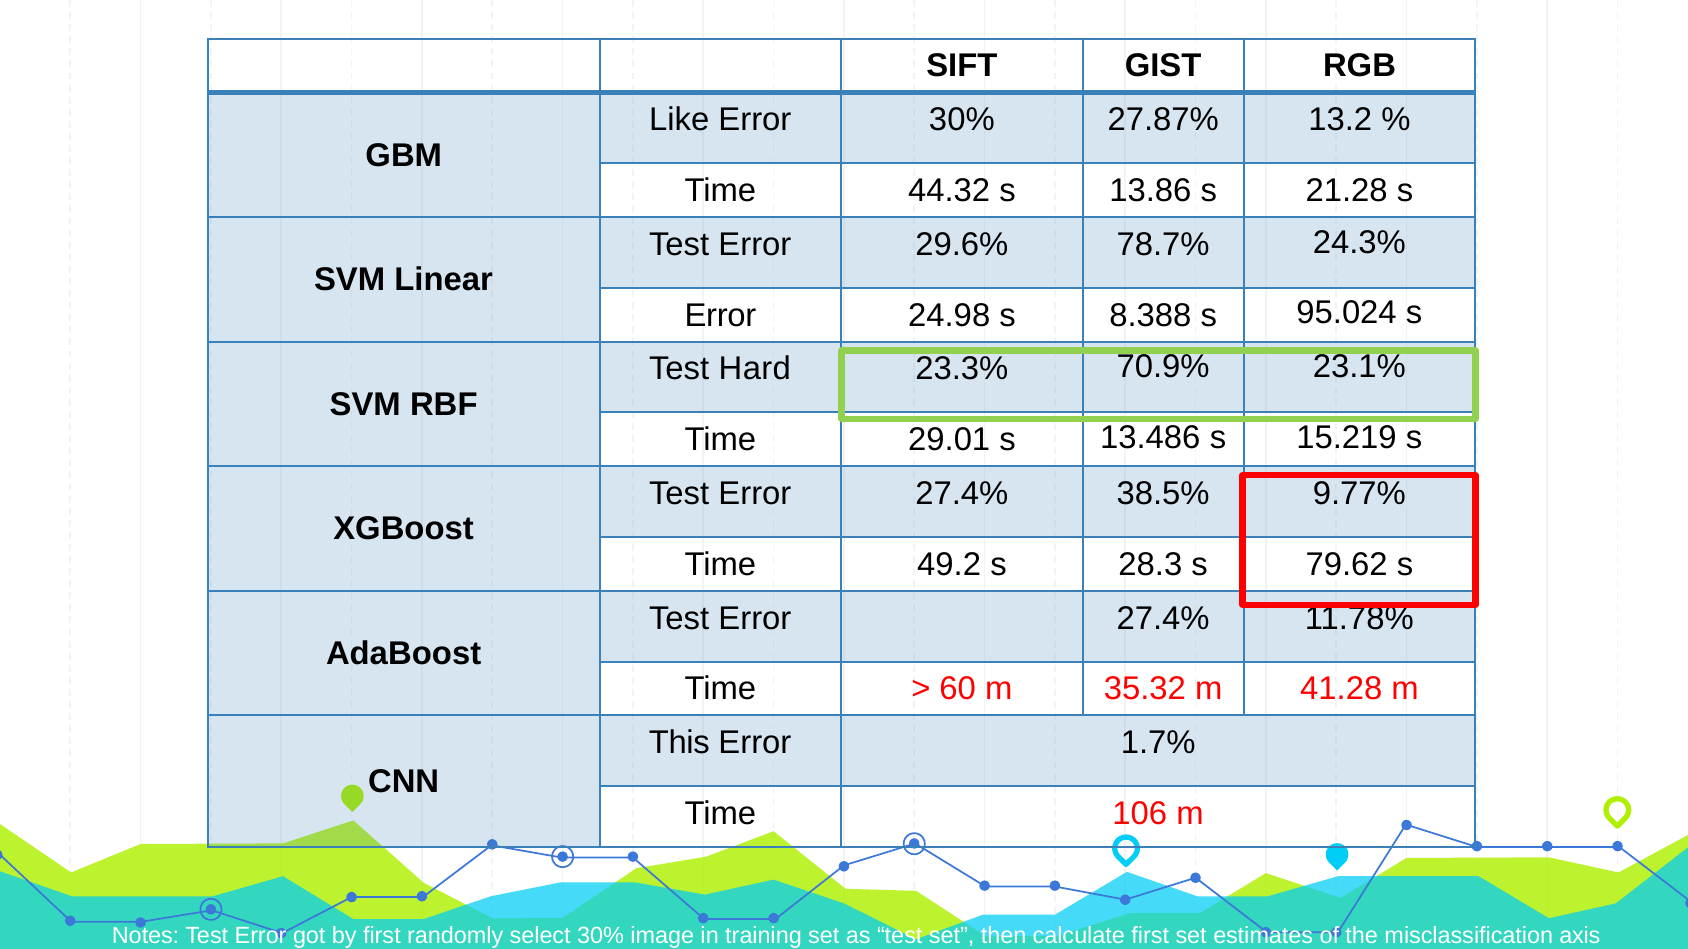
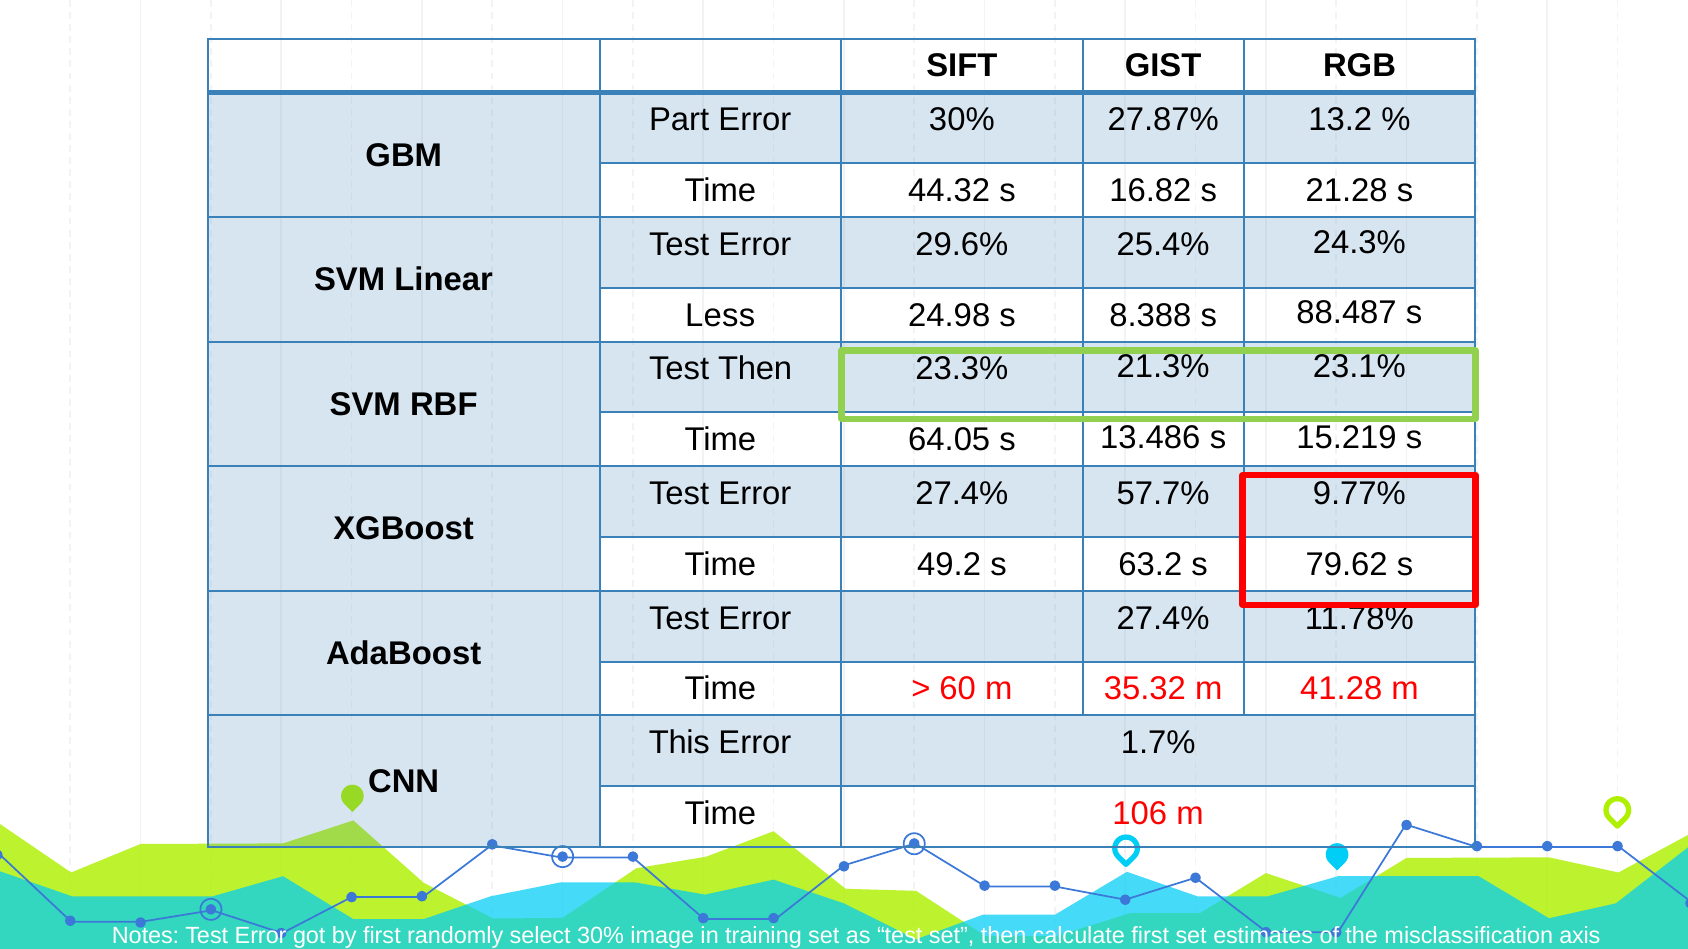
Like: Like -> Part (679, 120)
13.86: 13.86 -> 16.82 (1150, 191)
78.7%: 78.7% -> 25.4% (1163, 245)
Error: Error -> Less (720, 315)
95.024: 95.024 -> 88.487 (1347, 313)
Test Hard: Hard -> Then (755, 369)
70.9%: 70.9% -> 21.3% (1163, 367)
29.01: 29.01 -> 64.05 (949, 440)
38.5%: 38.5% -> 57.7% (1163, 494)
28.3: 28.3 -> 63.2 (1150, 565)
